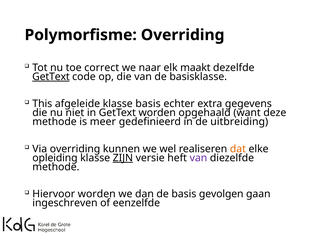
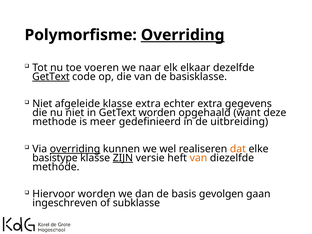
Overriding underline: none -> present (183, 35)
correct: correct -> voeren (102, 68)
maakt: maakt -> elkaar (195, 68)
This: This -> Niet (42, 104)
klasse basis: basis -> extra (148, 104)
overriding underline: none -> present (75, 149)
opleiding: opleiding -> basistype (55, 158)
van colour: purple -> orange (198, 158)
eenzelfde: eenzelfde -> subklasse (136, 203)
